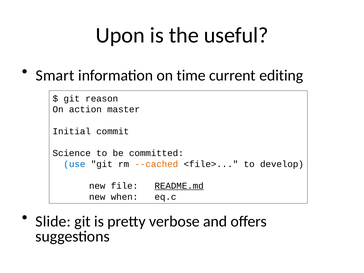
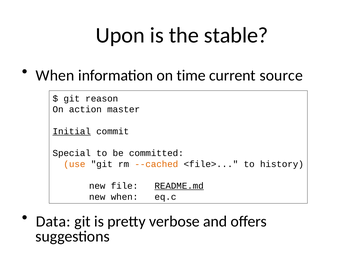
useful: useful -> stable (236, 35)
Smart: Smart -> When (55, 75)
editing: editing -> source (281, 75)
Initial underline: none -> present (72, 131)
Science: Science -> Special (72, 153)
use colour: blue -> orange (74, 164)
develop: develop -> history (282, 164)
Slide: Slide -> Data (53, 221)
